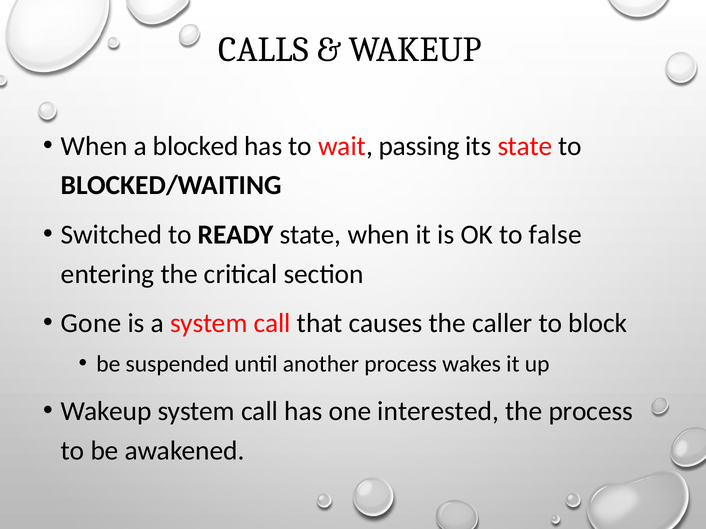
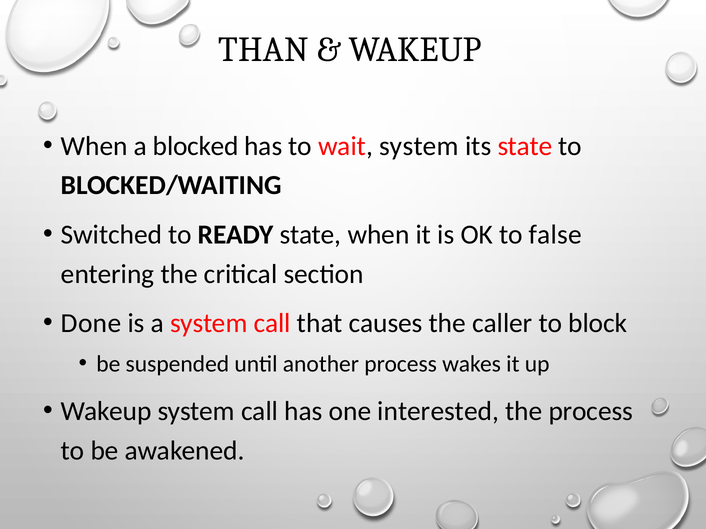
CALLS: CALLS -> THAN (264, 50)
wait passing: passing -> system (419, 146)
Gone: Gone -> Done (91, 323)
